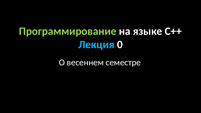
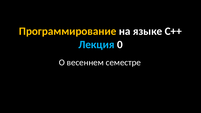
Программирование colour: light green -> yellow (68, 31)
